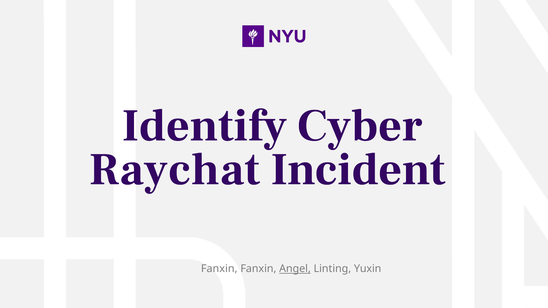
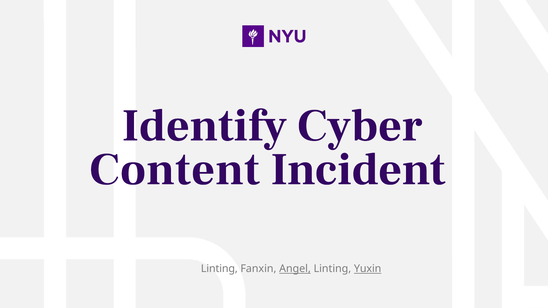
Raychat: Raychat -> Content (175, 169)
Fanxin: Fanxin -> Linting (219, 269)
Yuxin underline: none -> present (368, 269)
